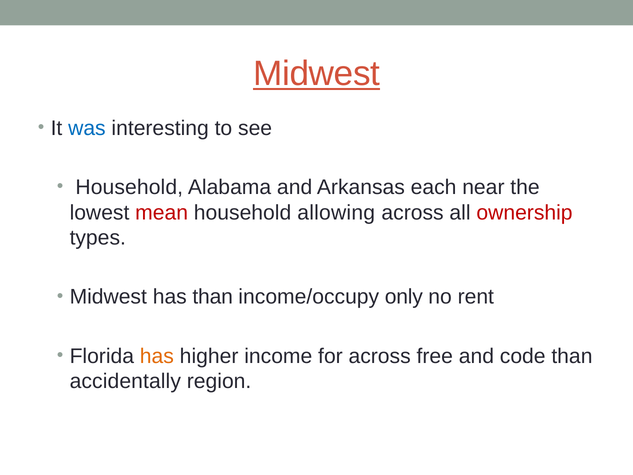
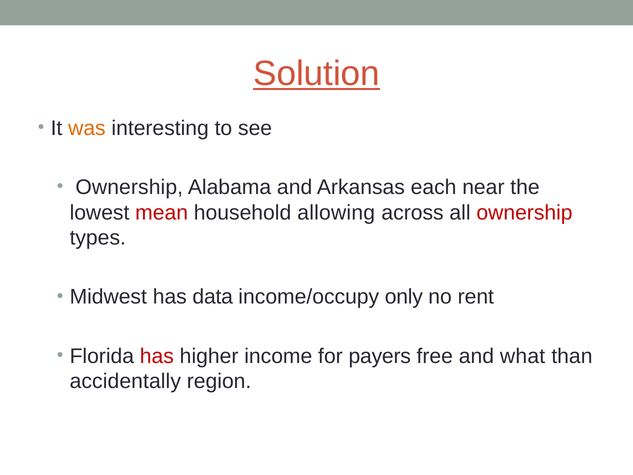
Midwest: Midwest -> Solution (317, 74)
was colour: blue -> orange (87, 128)
Household: Household -> Ownership (129, 187)
has than: than -> data (213, 297)
has colour: orange -> red (157, 356)
for across: across -> payers (380, 356)
code: code -> what (523, 356)
